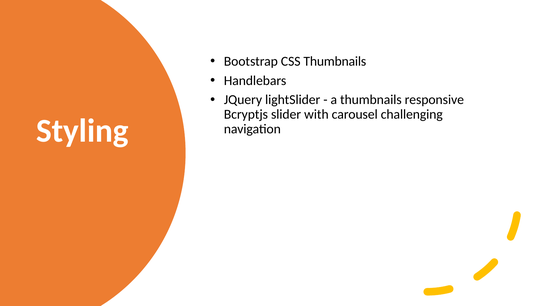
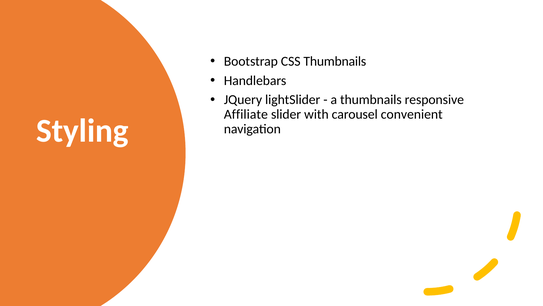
Bcryptjs: Bcryptjs -> Affiliate (246, 114)
challenging: challenging -> convenient (412, 114)
